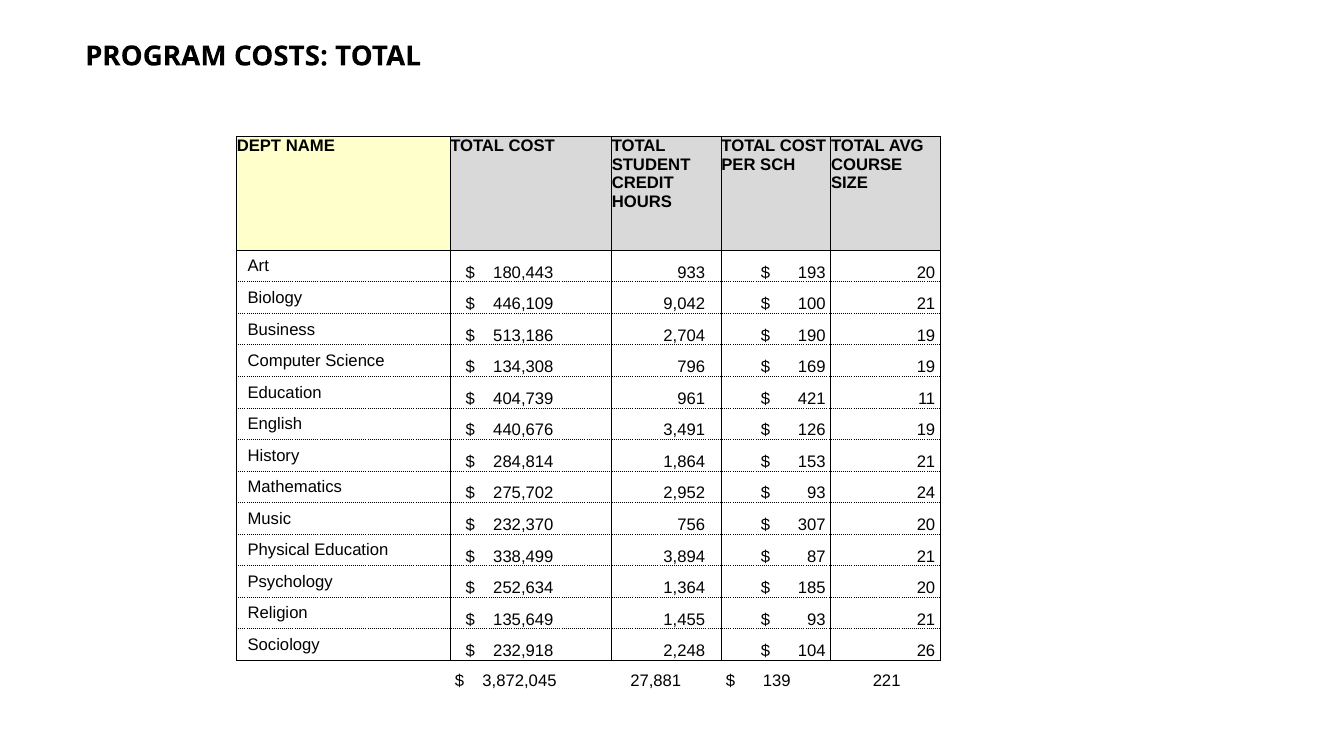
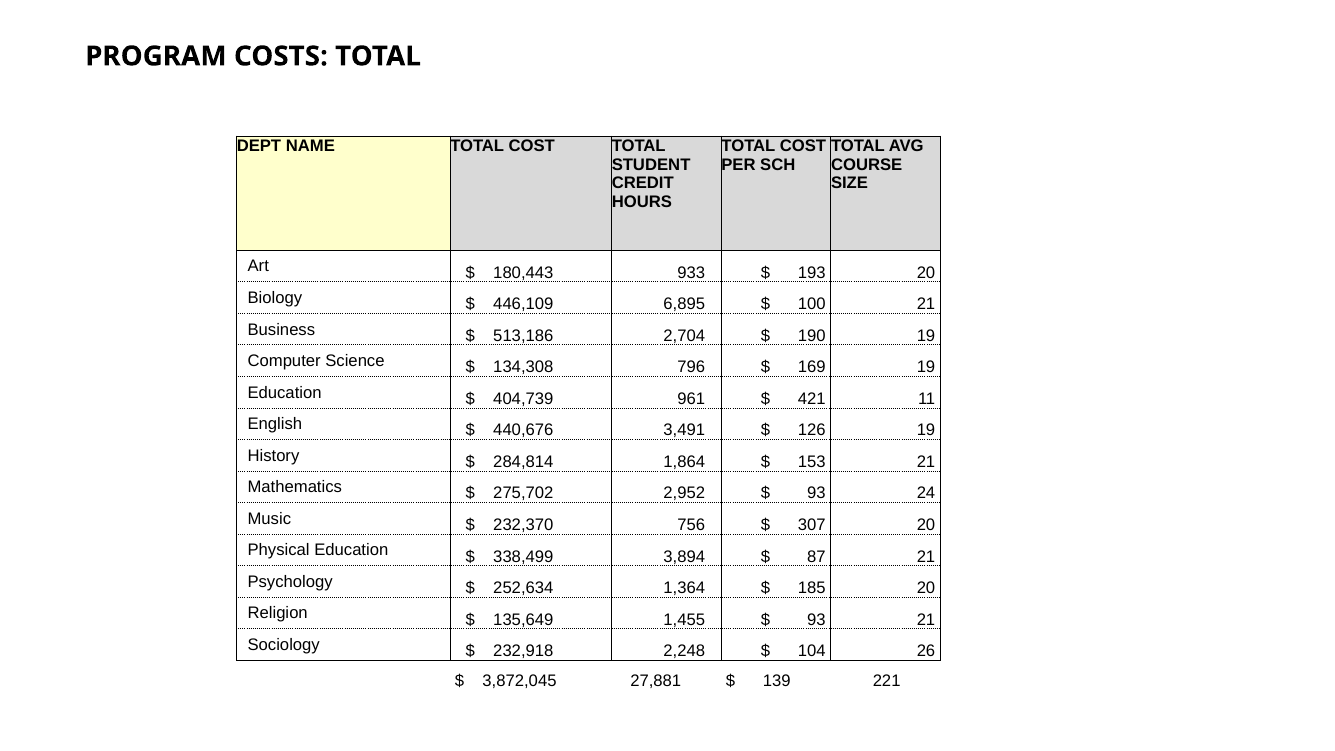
9,042: 9,042 -> 6,895 (684, 304)
